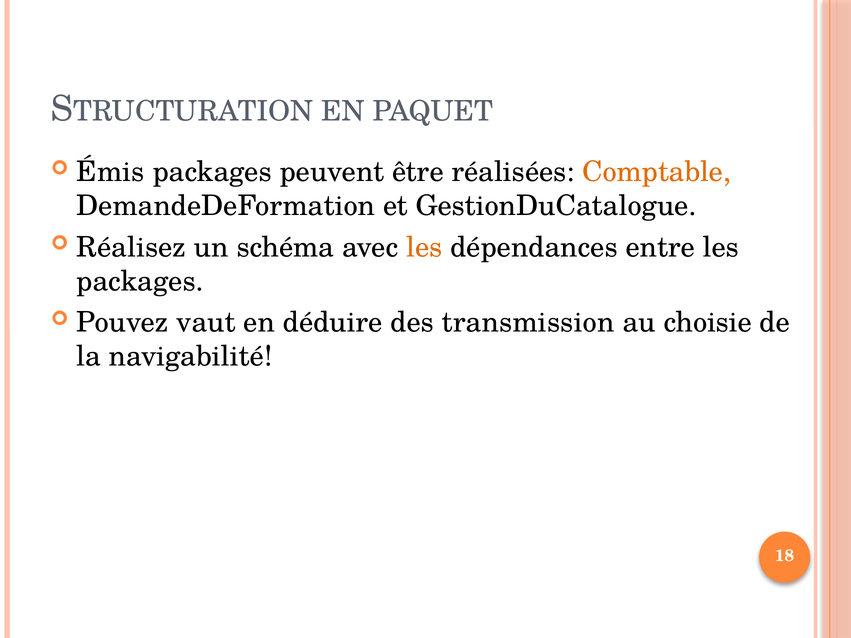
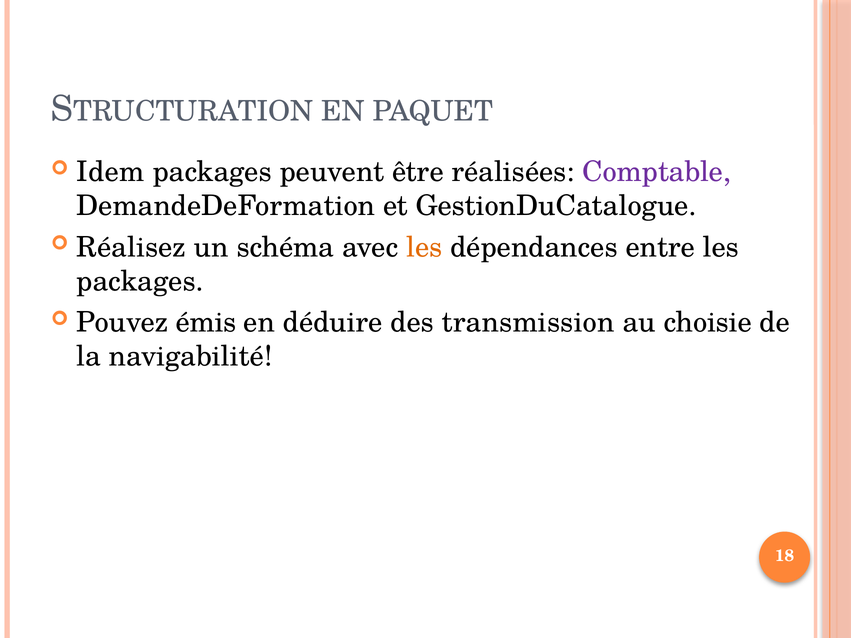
Émis: Émis -> Idem (110, 172)
Comptable colour: orange -> purple (657, 172)
vaut: vaut -> émis (206, 322)
